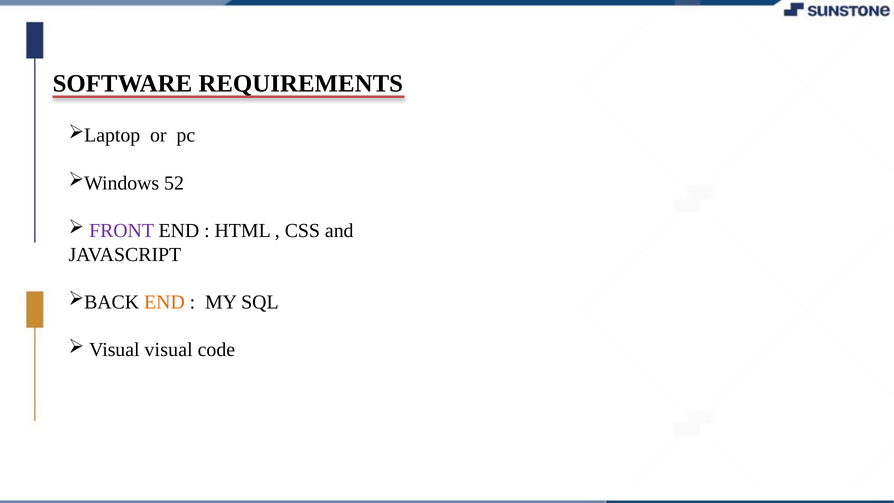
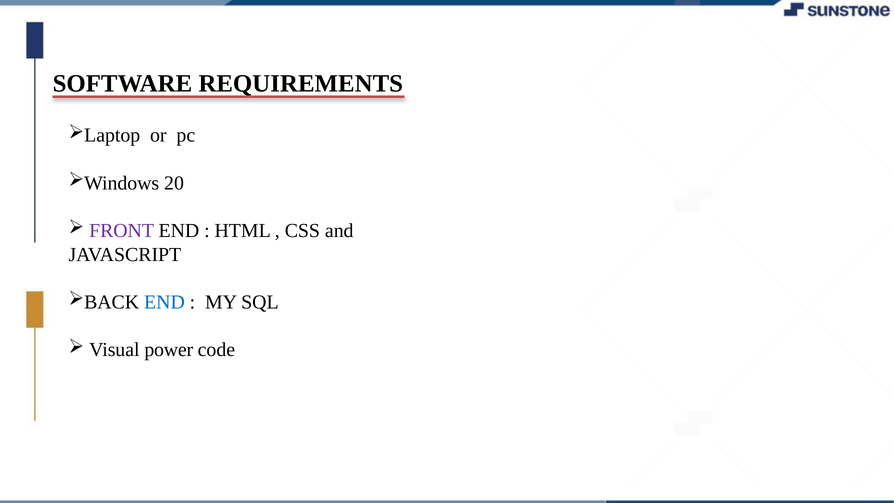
52: 52 -> 20 (174, 183)
END colour: orange -> blue (164, 302)
Visual visual: visual -> power (169, 350)
